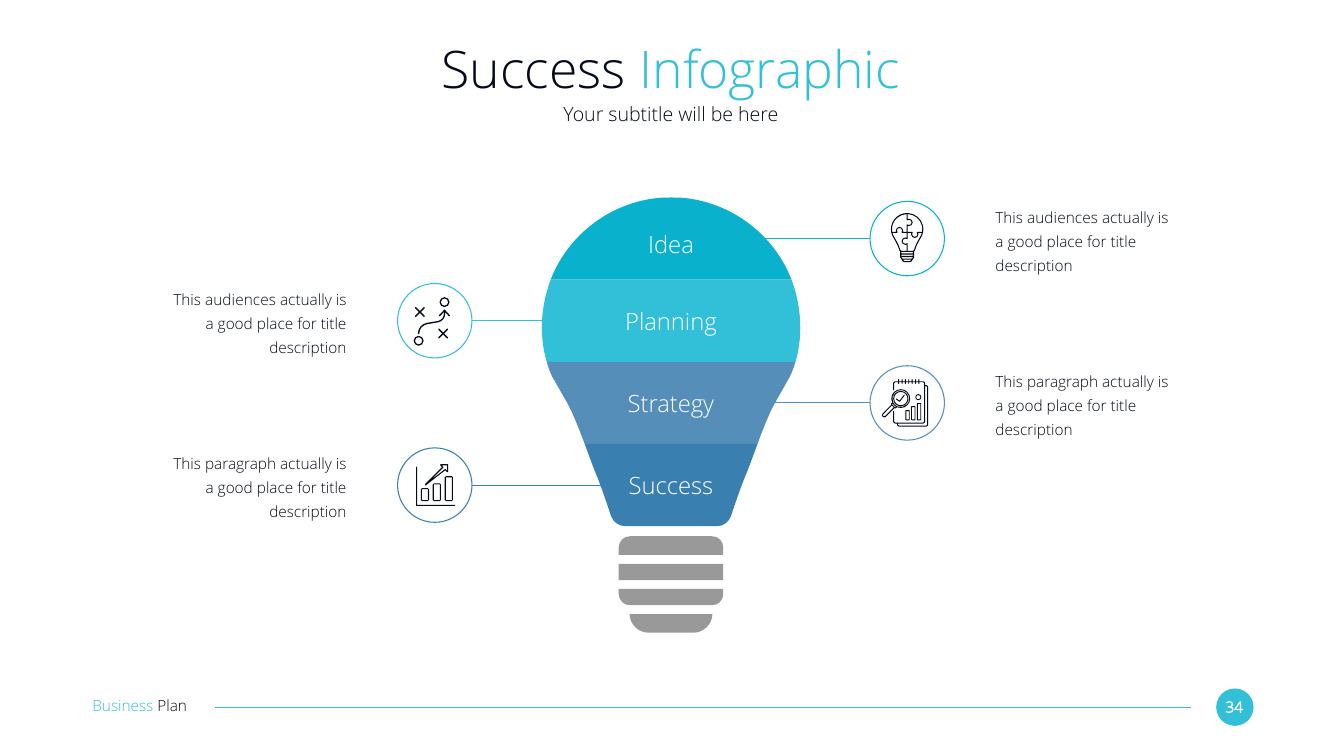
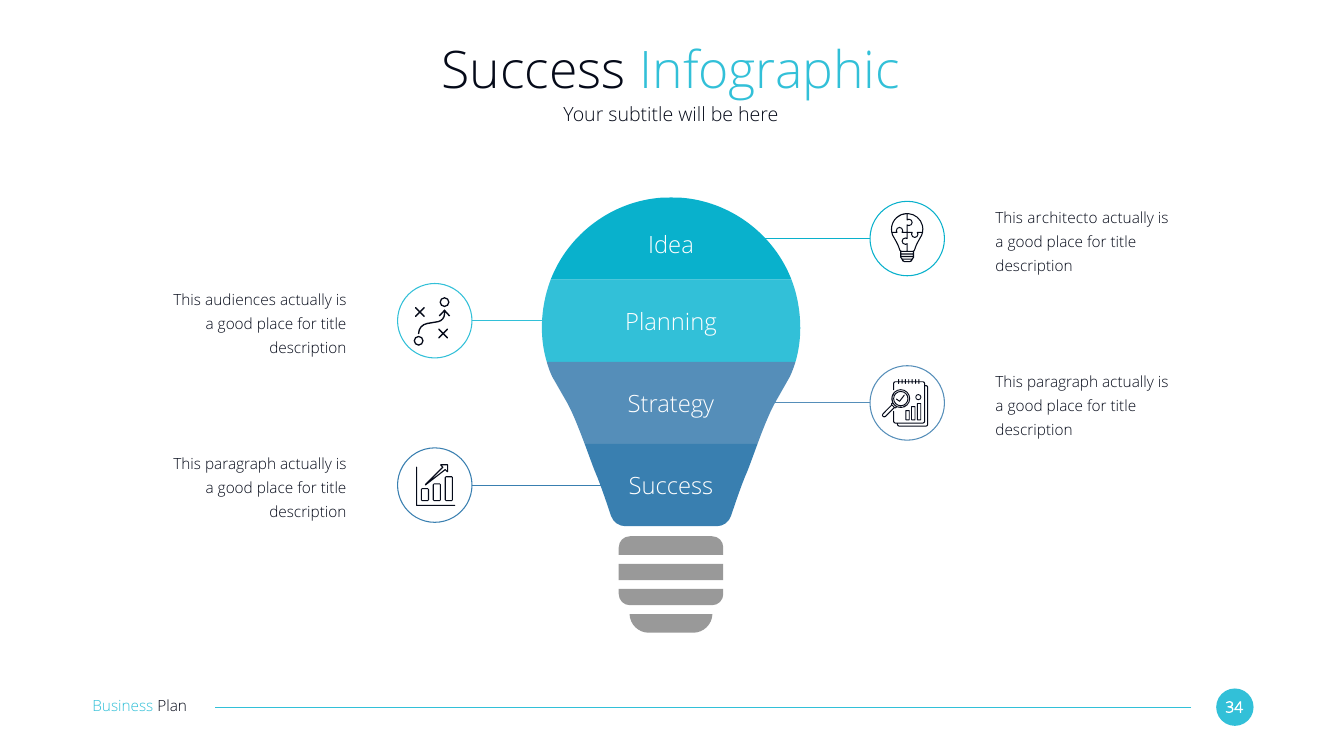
audiences: audiences -> architecto (1063, 218)
